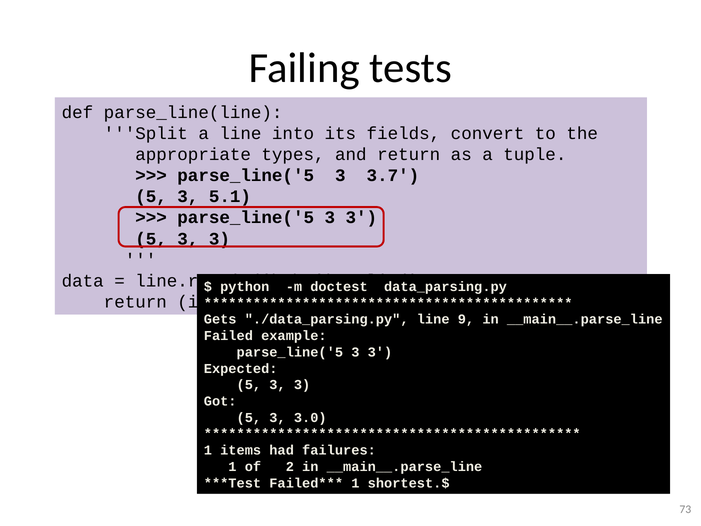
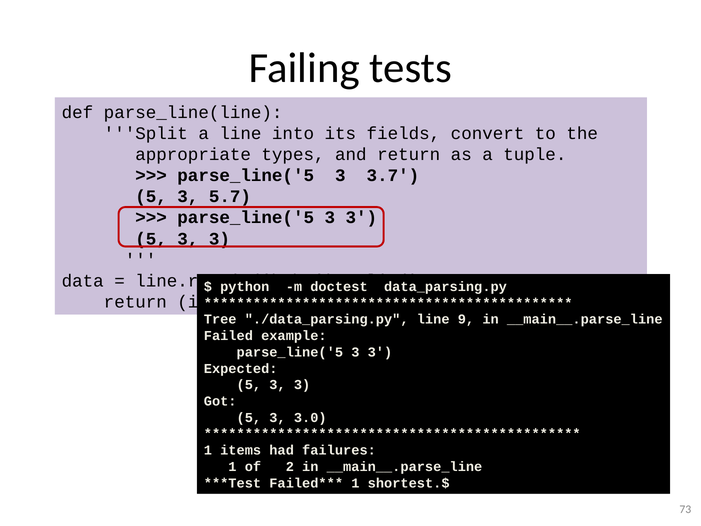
5.1: 5.1 -> 5.7 (230, 197)
Gets: Gets -> Tree (220, 319)
